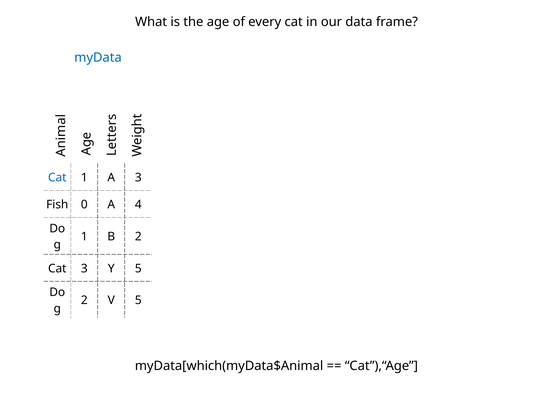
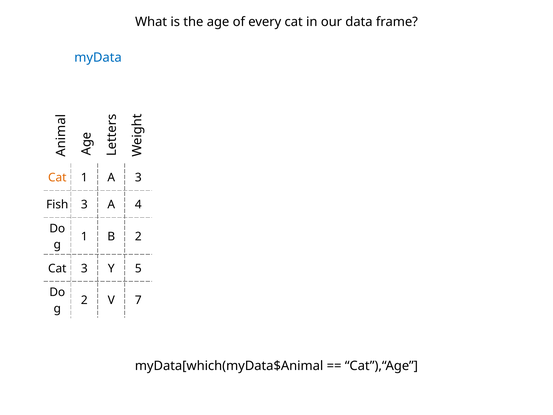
Cat colour: blue -> orange (57, 178)
Fish 0: 0 -> 3 (84, 205)
V 5: 5 -> 7 (138, 300)
